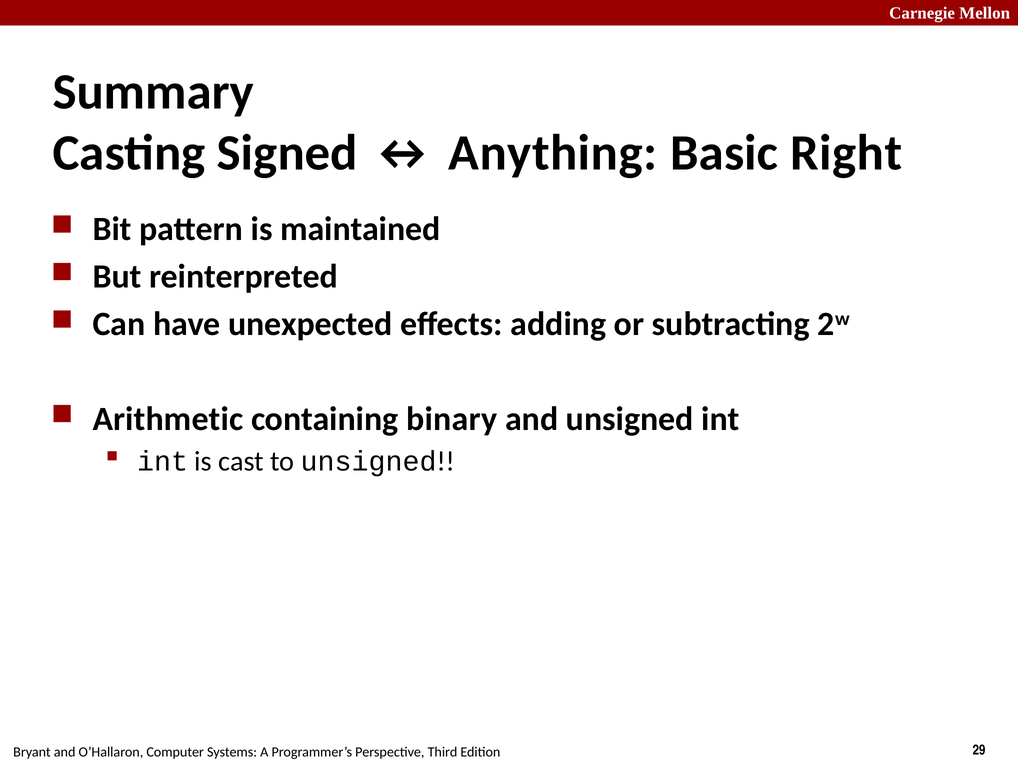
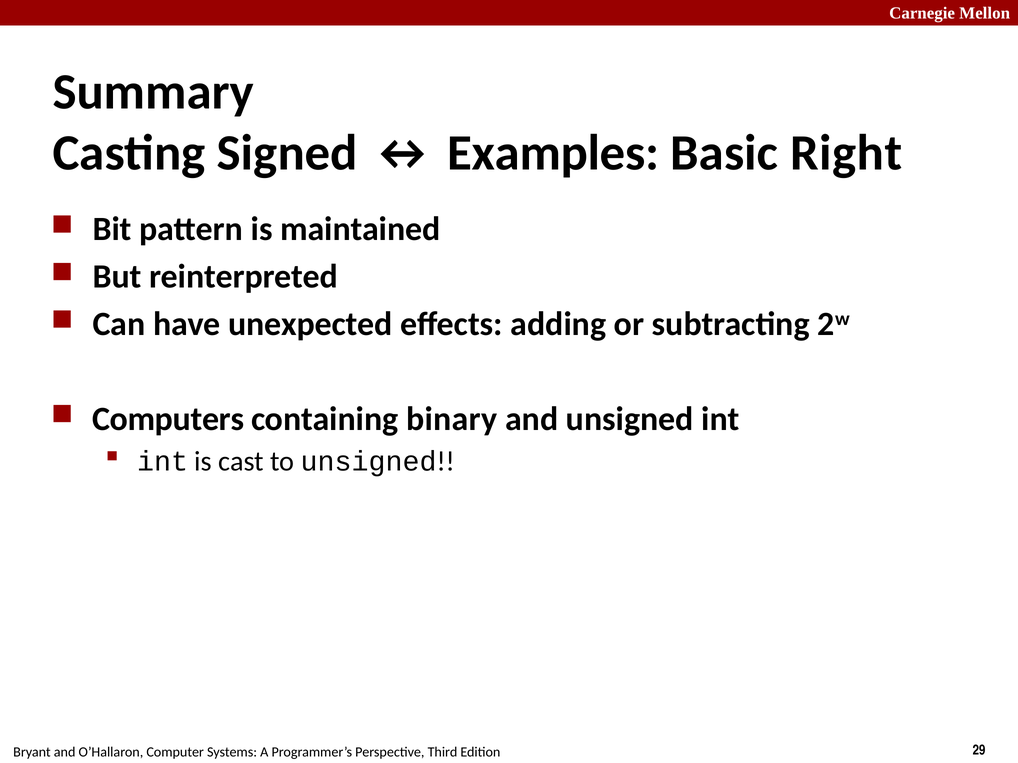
Anything: Anything -> Examples (553, 153)
Arithmetic: Arithmetic -> Computers (168, 419)
